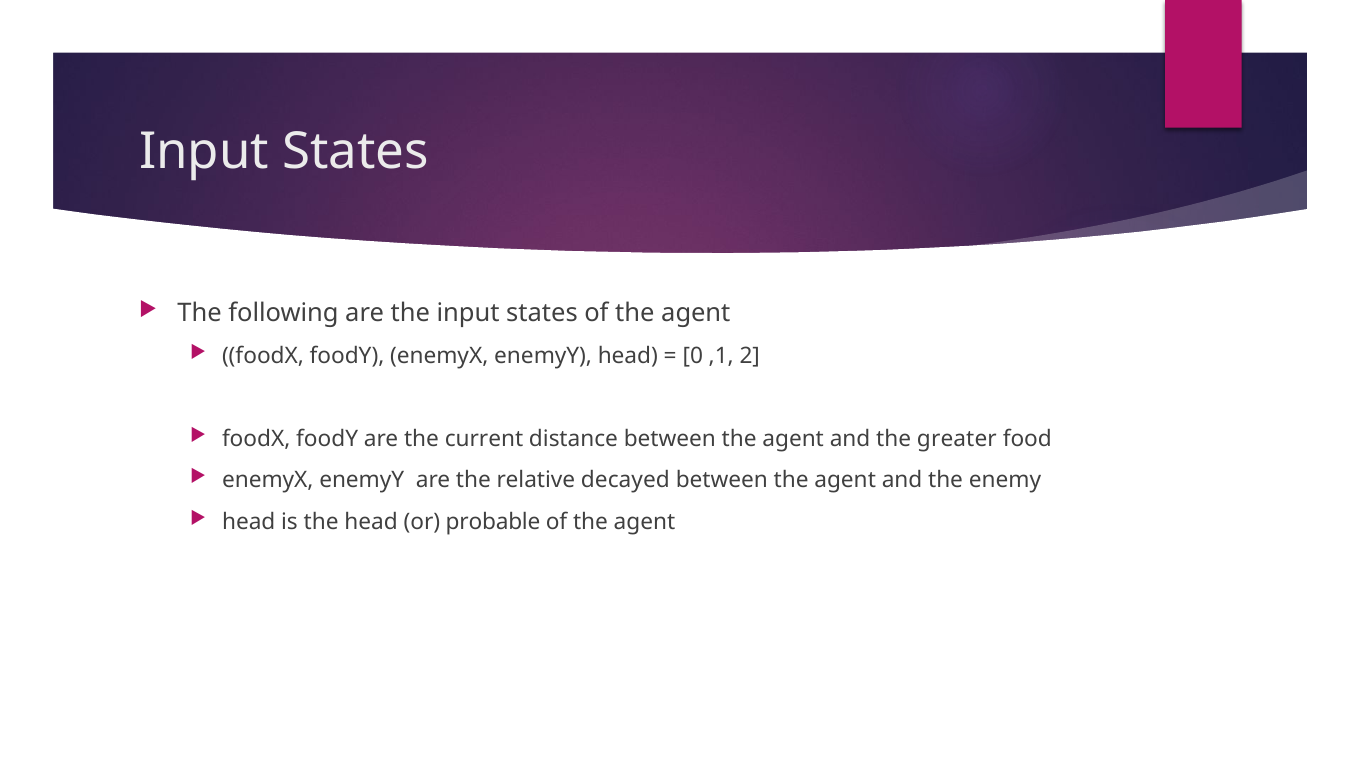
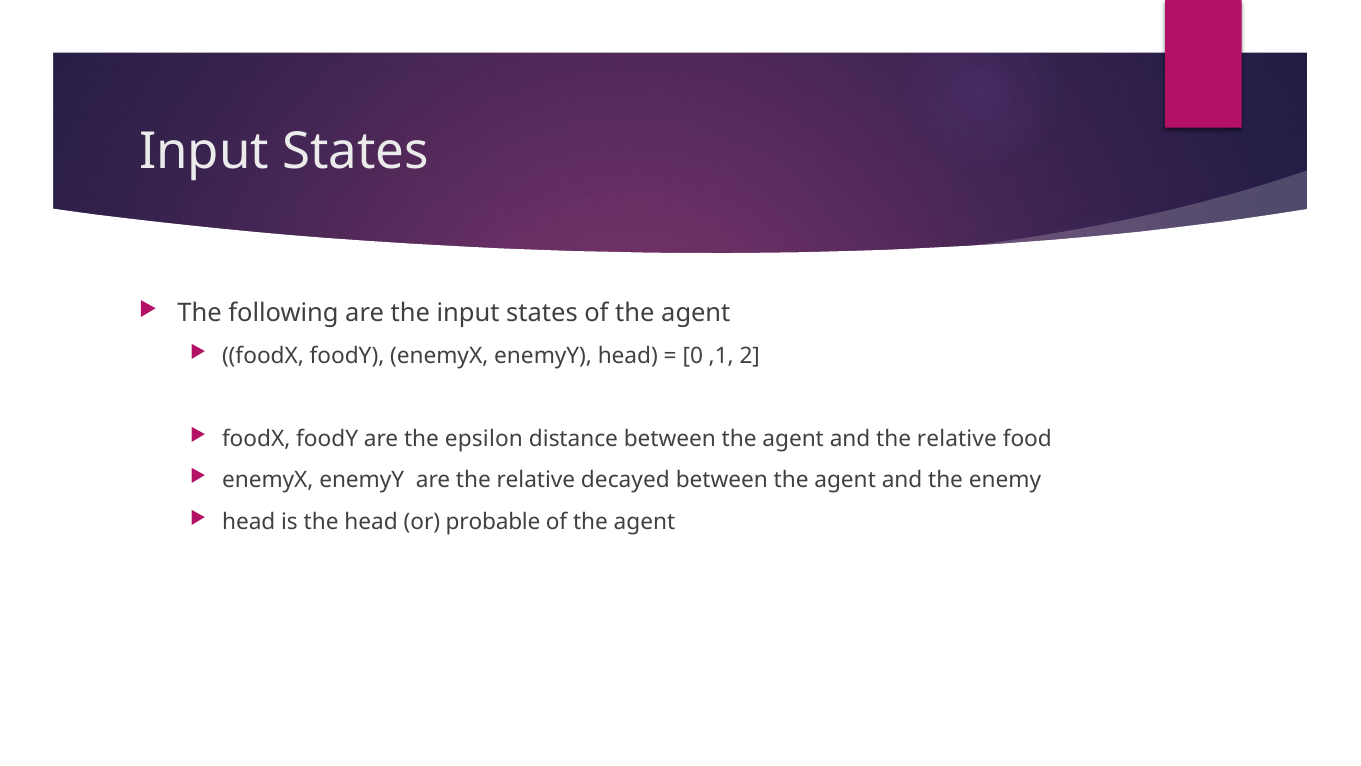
current: current -> epsilon (484, 439)
and the greater: greater -> relative (957, 439)
